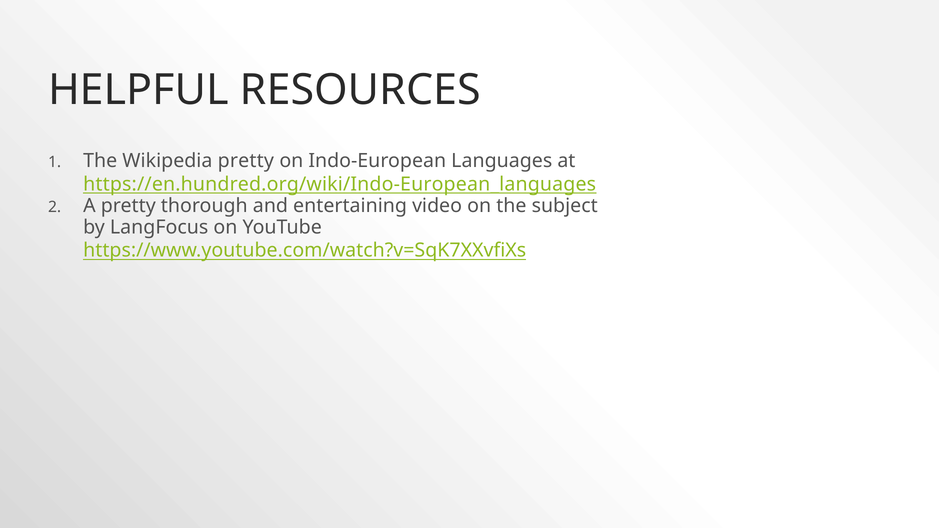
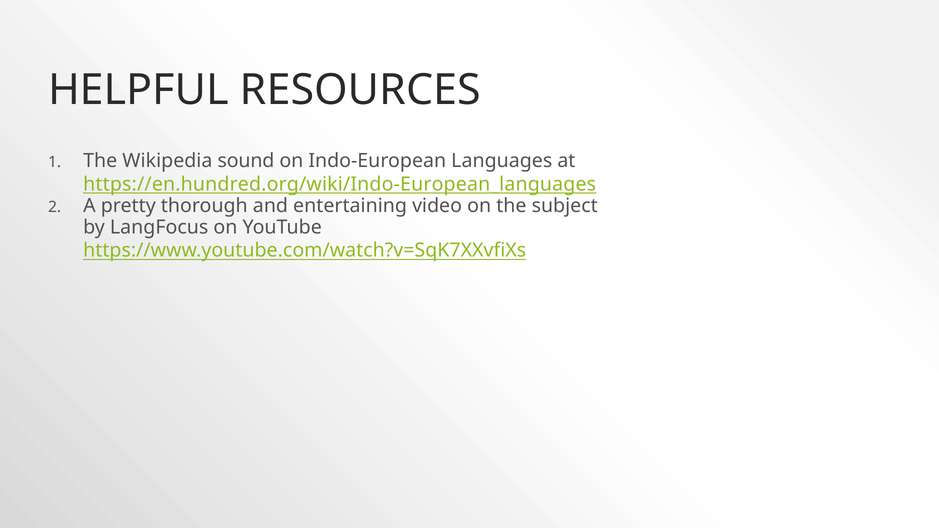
Wikipedia pretty: pretty -> sound (246, 161)
